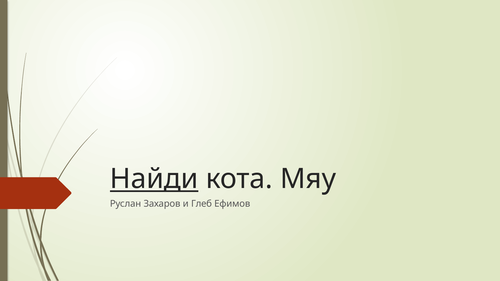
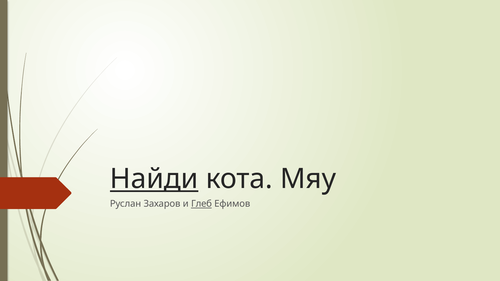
Глеб underline: none -> present (201, 204)
